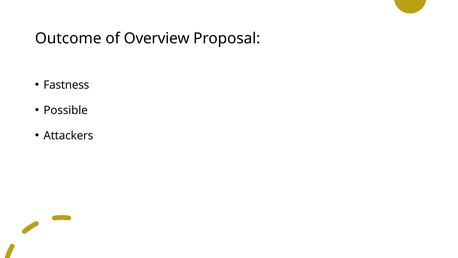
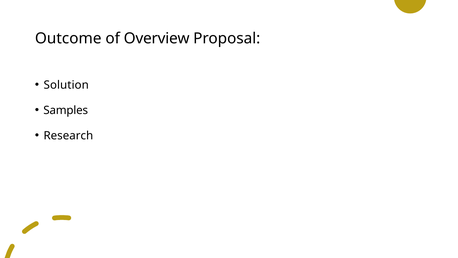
Fastness: Fastness -> Solution (66, 85)
Possible: Possible -> Samples (66, 110)
Attackers: Attackers -> Research (68, 136)
